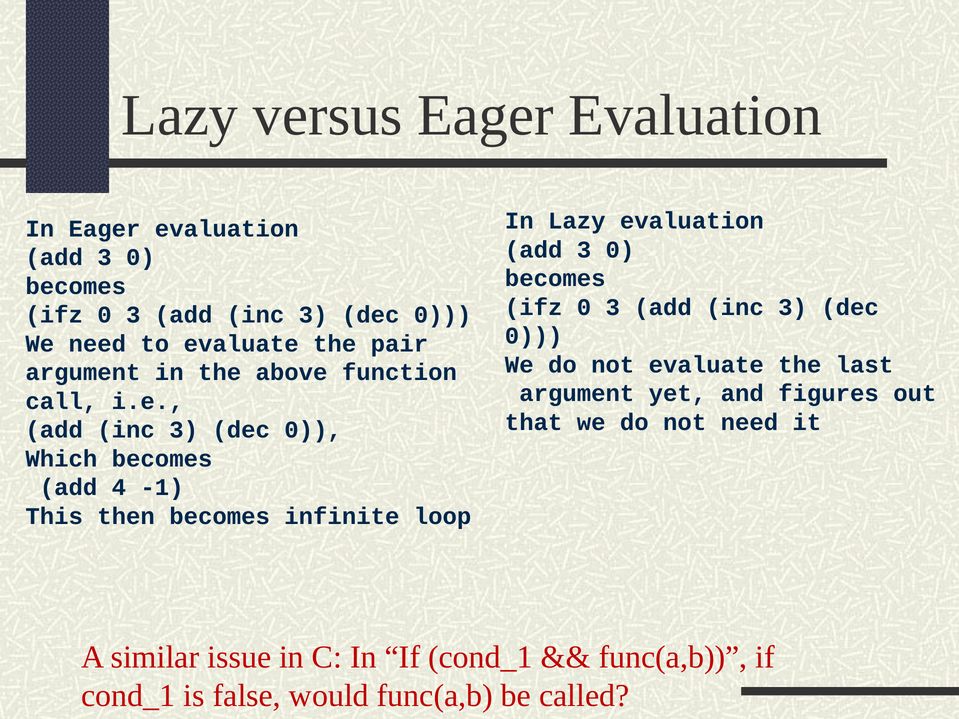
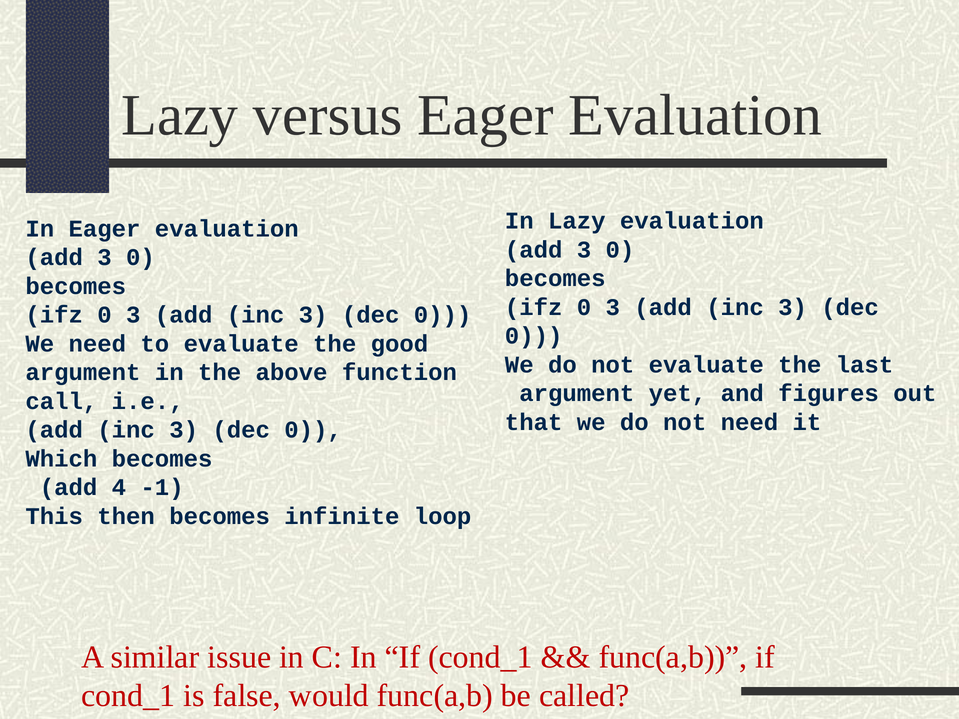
pair: pair -> good (399, 344)
